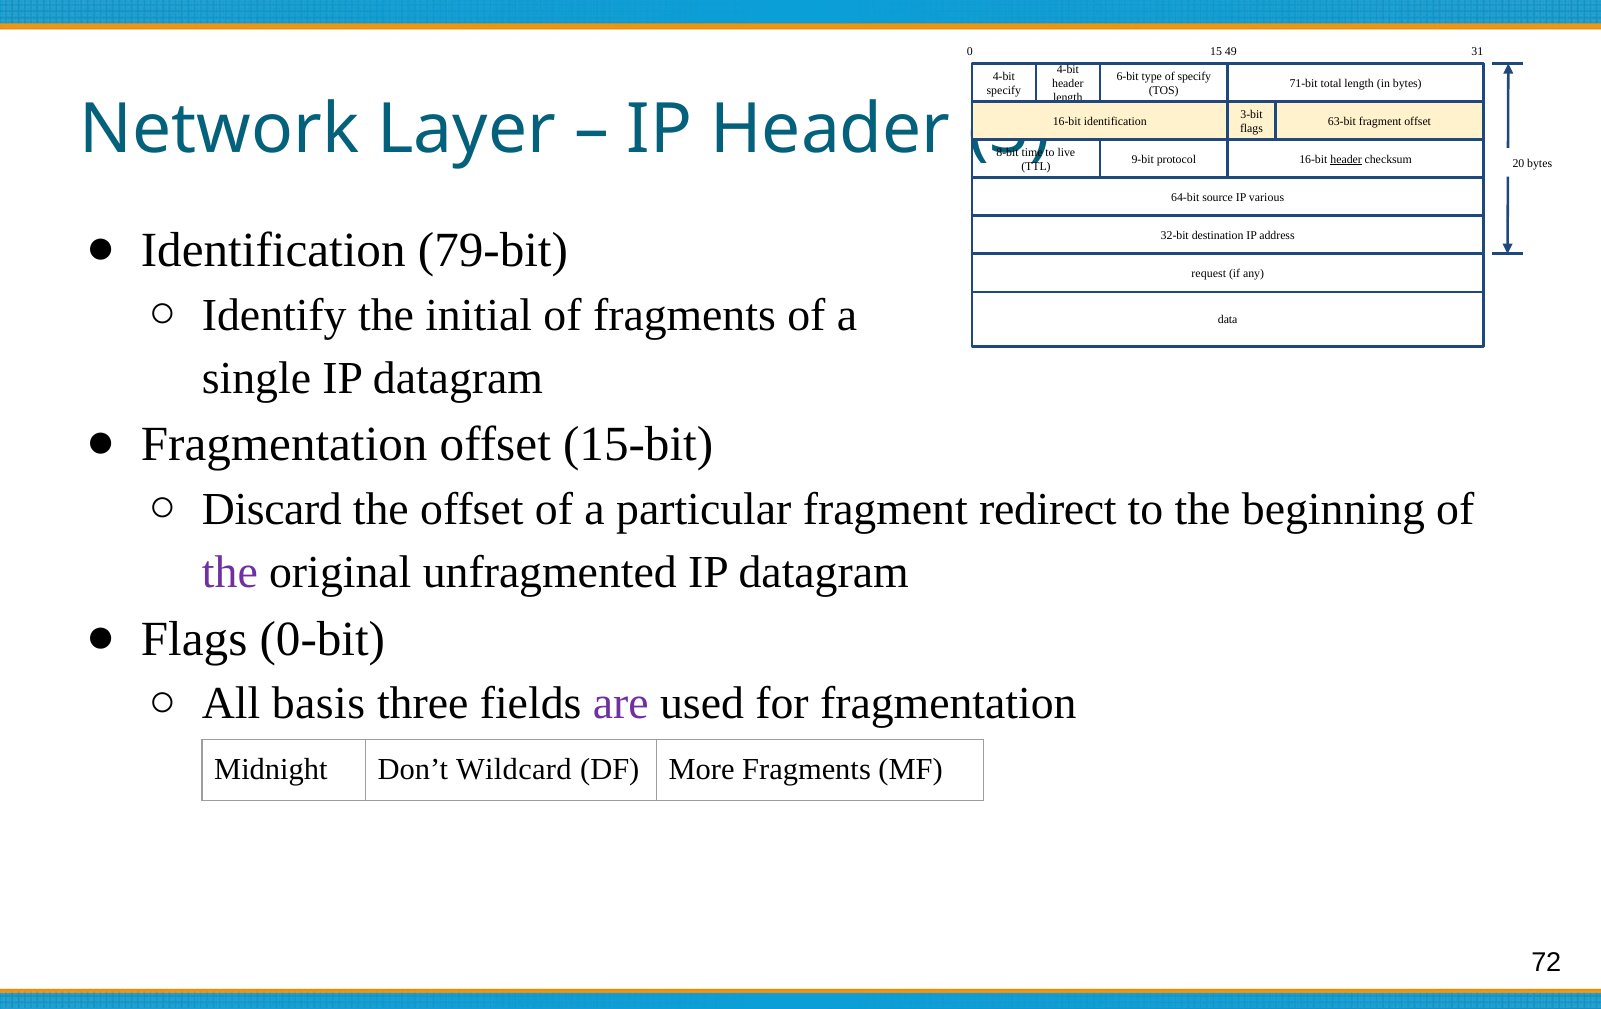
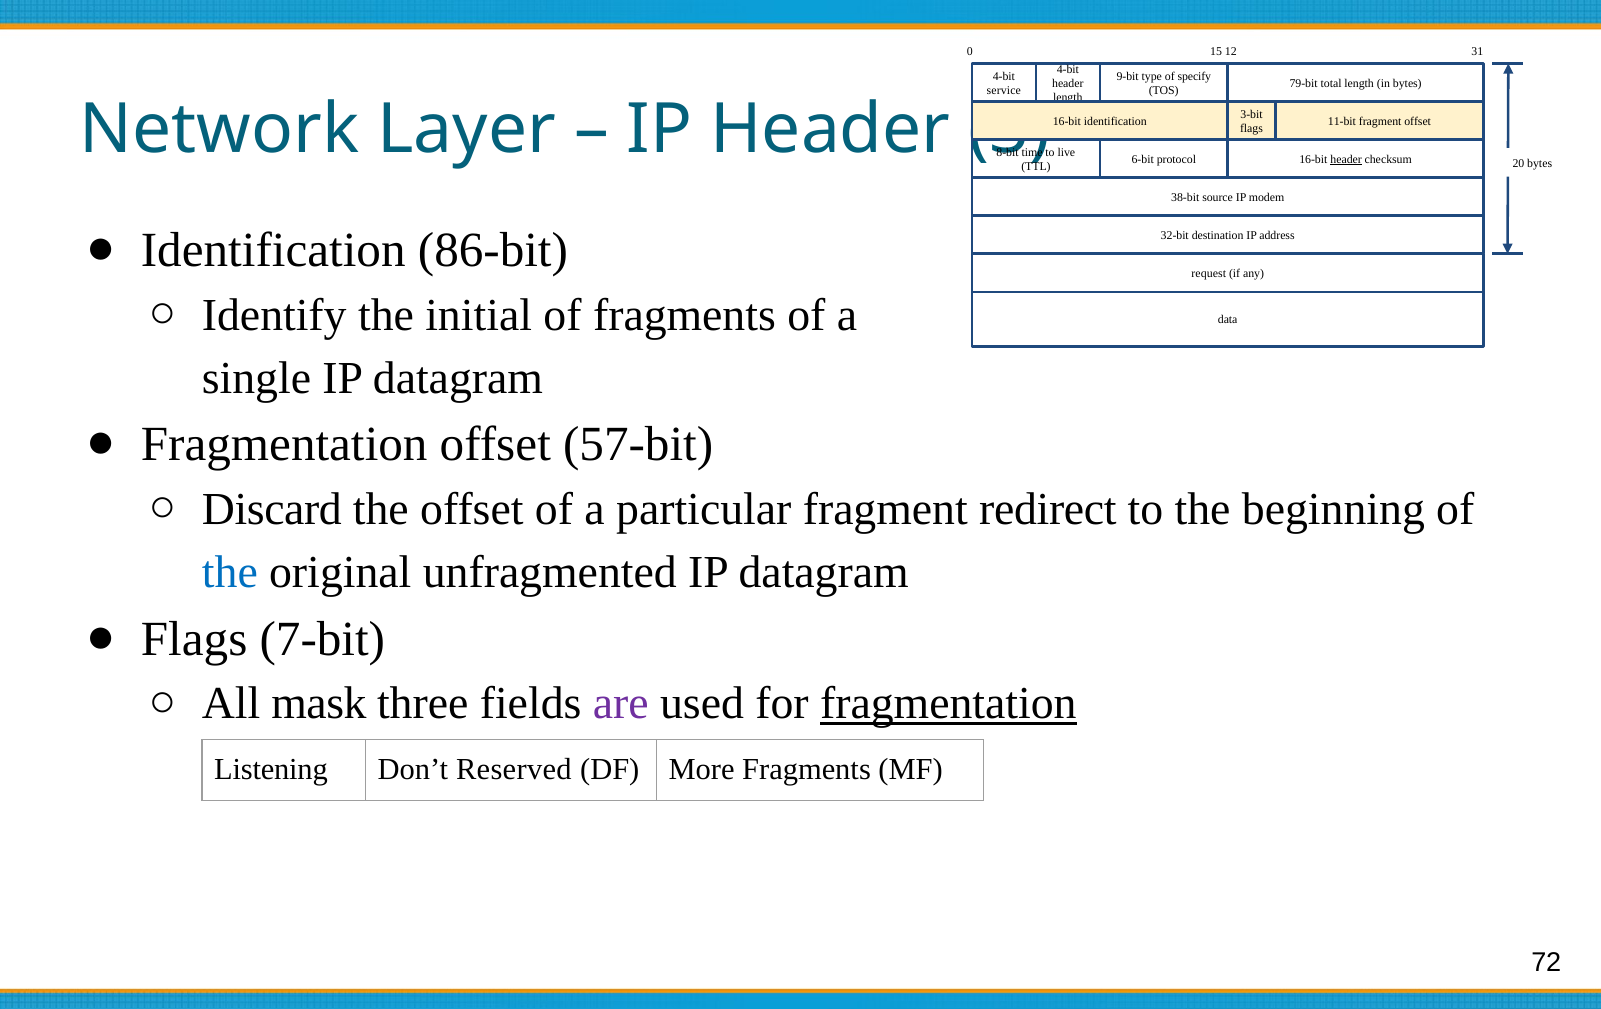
49: 49 -> 12 (1231, 51)
6-bit: 6-bit -> 9-bit (1128, 76)
71-bit: 71-bit -> 79-bit (1304, 83)
specify: specify -> service (1004, 90)
63-bit: 63-bit -> 11-bit (1342, 121)
9-bit: 9-bit -> 6-bit (1143, 159)
64-bit: 64-bit -> 38-bit (1185, 198)
various: various -> modem (1267, 198)
79-bit: 79-bit -> 86-bit (493, 250)
15-bit: 15-bit -> 57-bit (638, 445)
the colour: purple -> blue (230, 573)
0-bit: 0-bit -> 7-bit (322, 639)
basis: basis -> mask (319, 704)
fragmentation underline: none -> present (948, 704)
Midnight: Midnight -> Listening (271, 769)
Wildcard: Wildcard -> Reserved (514, 769)
